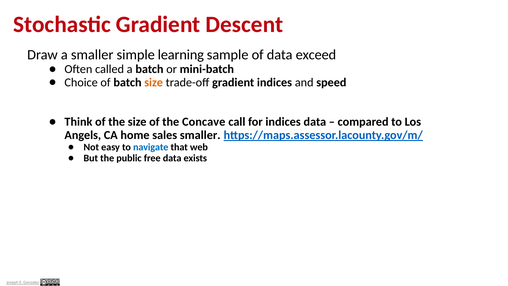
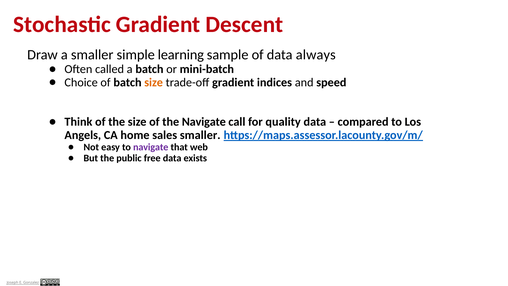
exceed: exceed -> always (316, 55)
the Concave: Concave -> Navigate (204, 122)
for indices: indices -> quality (283, 122)
navigate colour: blue -> purple (151, 147)
